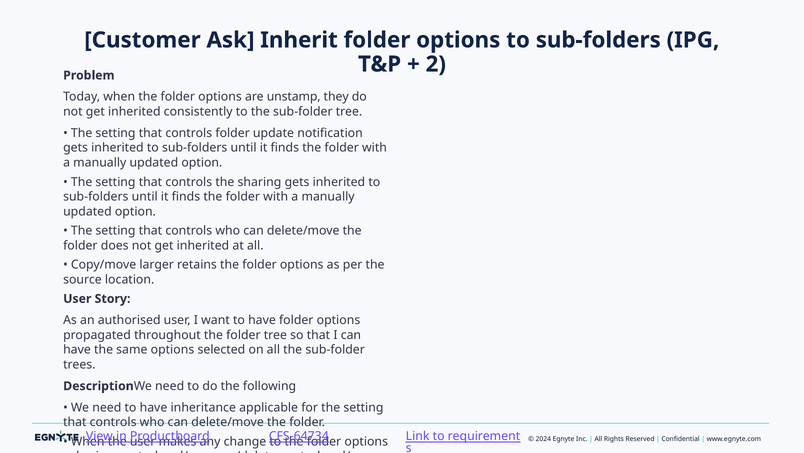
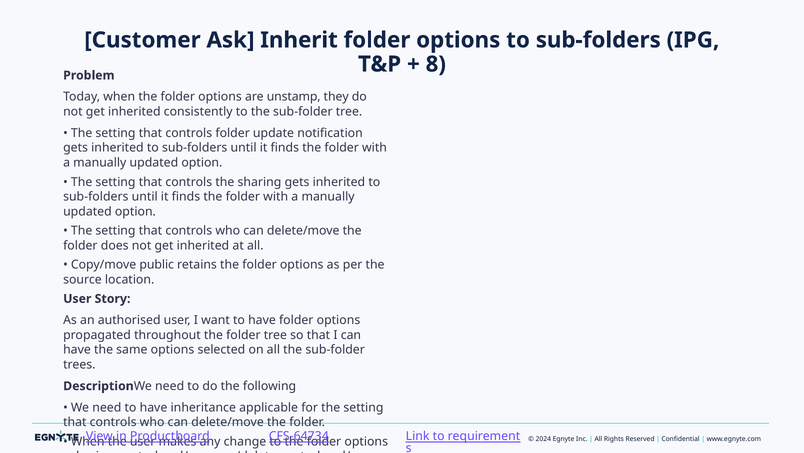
2: 2 -> 8 (436, 64)
larger: larger -> public (157, 264)
